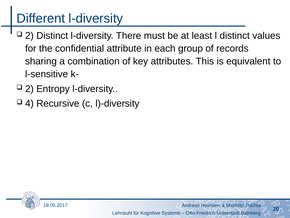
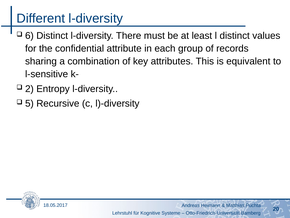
2: 2 -> 6 (29, 36)
4: 4 -> 5 (29, 103)
